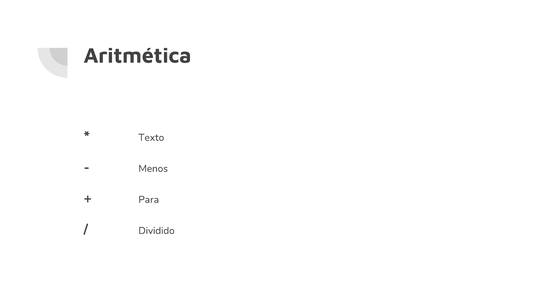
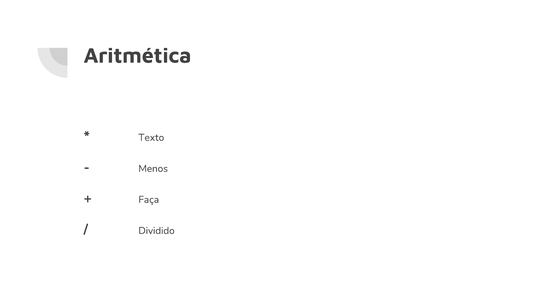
Para: Para -> Faça (149, 200)
